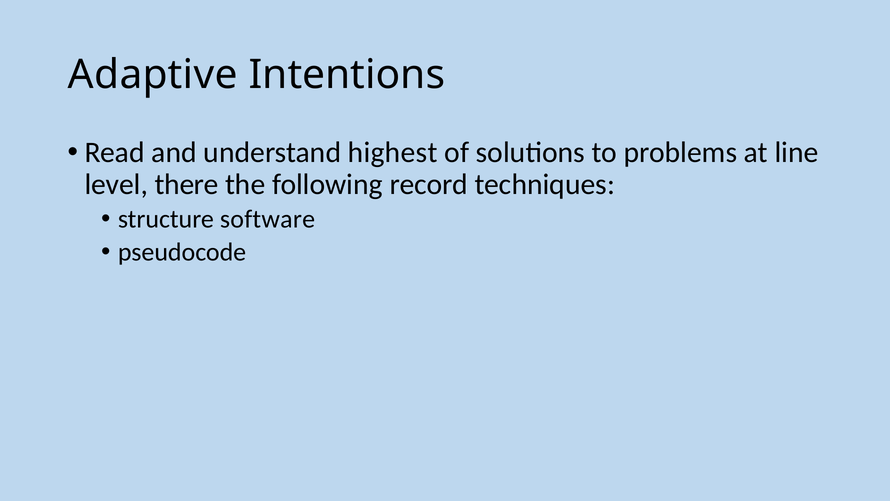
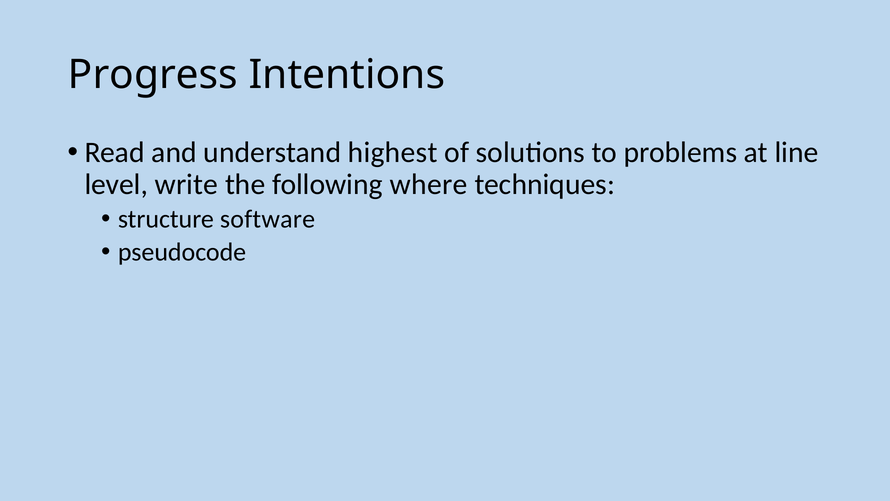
Adaptive: Adaptive -> Progress (153, 75)
there: there -> write (186, 185)
record: record -> where (429, 185)
